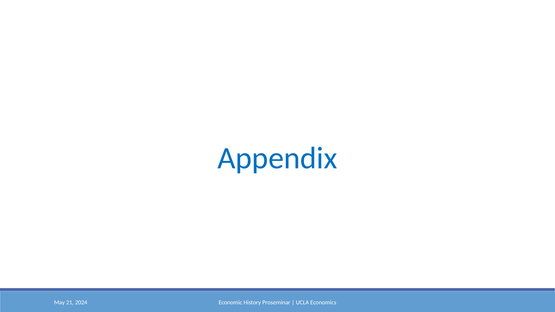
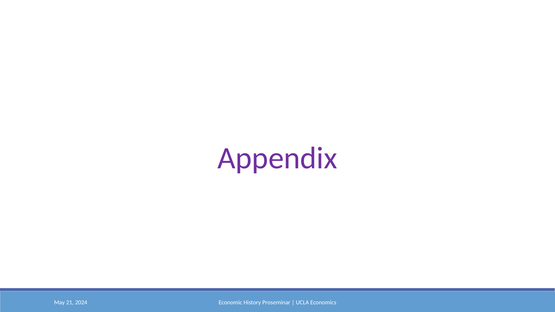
Appendix colour: blue -> purple (277, 158)
